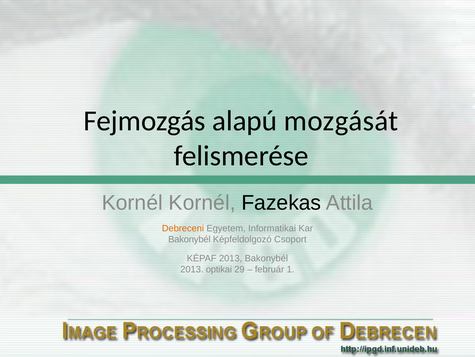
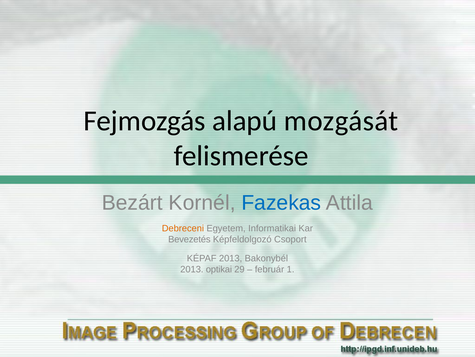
Kornél: Kornél -> Bezárt (132, 203)
Fazekas colour: black -> blue (281, 203)
Bakonybél: Bakonybél -> Bevezetés (189, 239)
